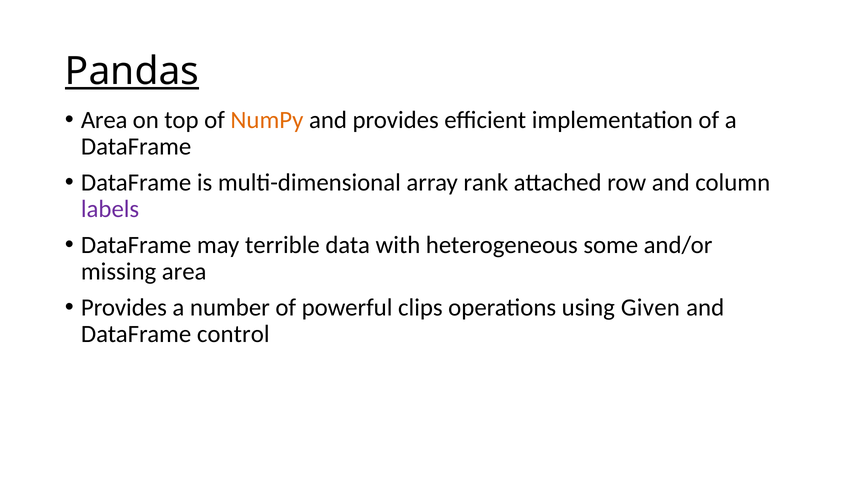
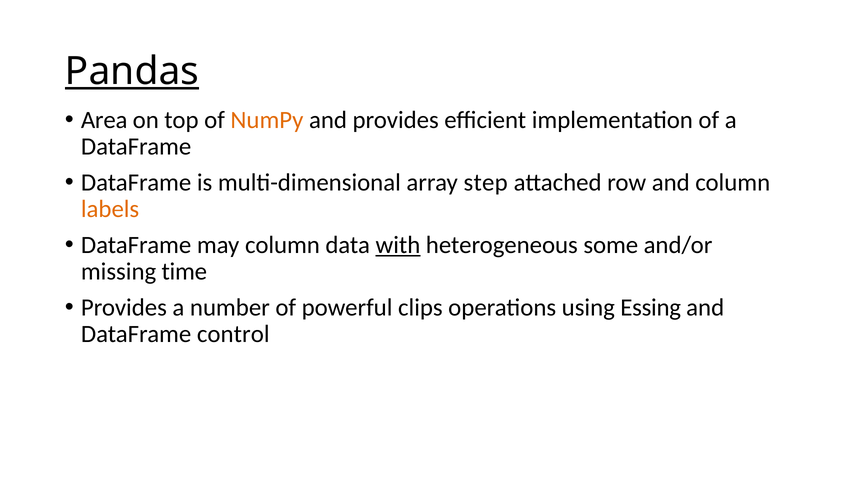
rank: rank -> step (486, 182)
labels colour: purple -> orange (110, 209)
may terrible: terrible -> column (282, 245)
with underline: none -> present (398, 245)
missing area: area -> time (184, 272)
Given: Given -> Essing (651, 308)
